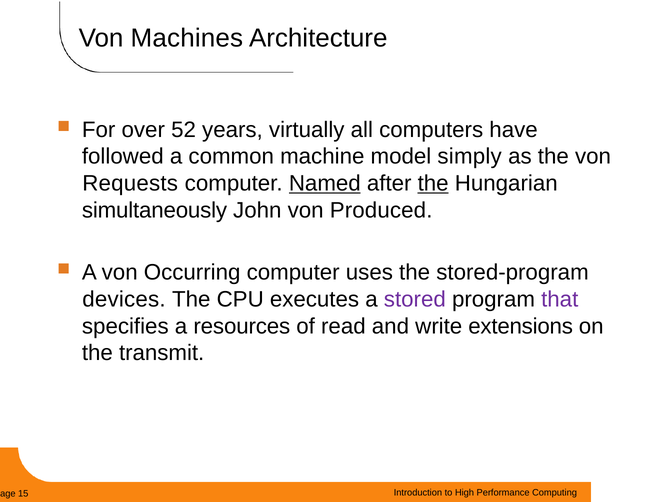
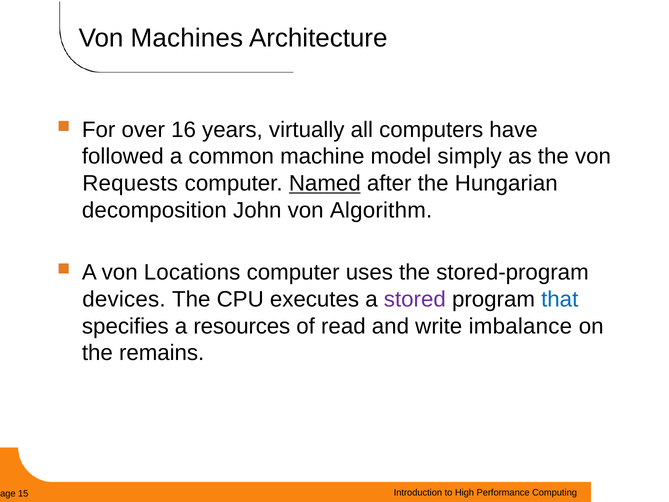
52: 52 -> 16 (184, 130)
the underline: present -> none (433, 183)
simultaneously: simultaneously -> decomposition (154, 210)
Produced: Produced -> Algorithm (381, 210)
Occurring: Occurring -> Locations (192, 272)
that colour: purple -> blue (560, 299)
extensions: extensions -> imbalance (520, 326)
transmit: transmit -> remains (162, 353)
